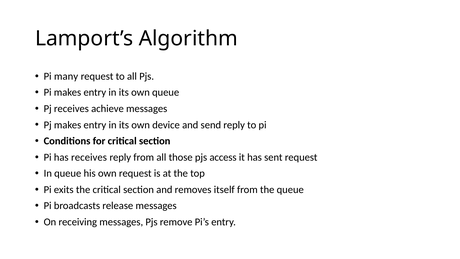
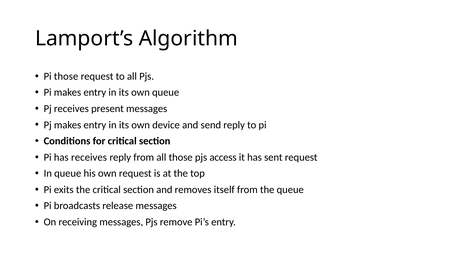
Pi many: many -> those (66, 76)
achieve: achieve -> present (108, 109)
